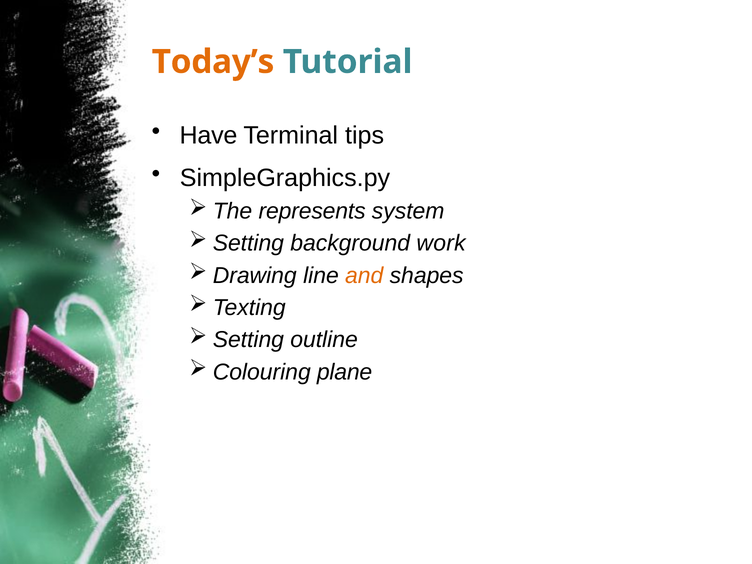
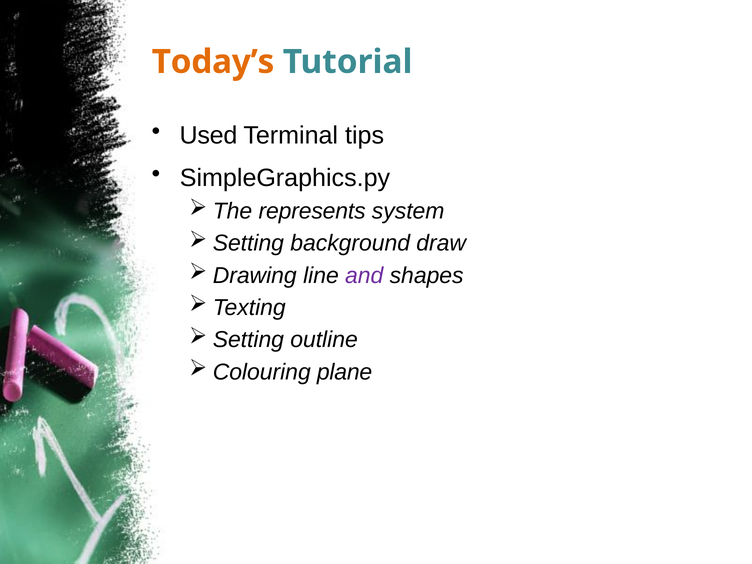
Have: Have -> Used (208, 135)
work: work -> draw (441, 243)
and colour: orange -> purple (364, 275)
